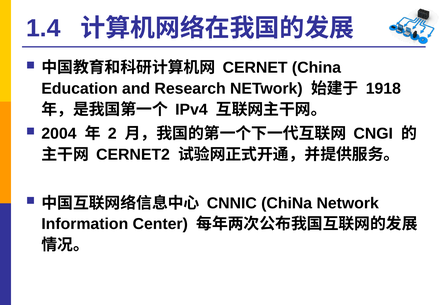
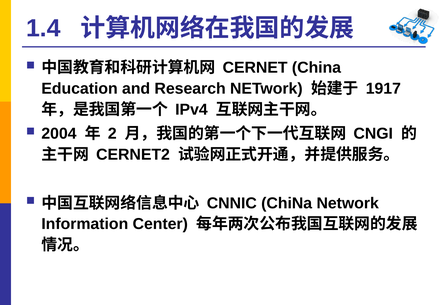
1918: 1918 -> 1917 (383, 89)
